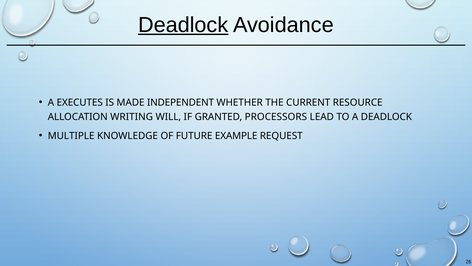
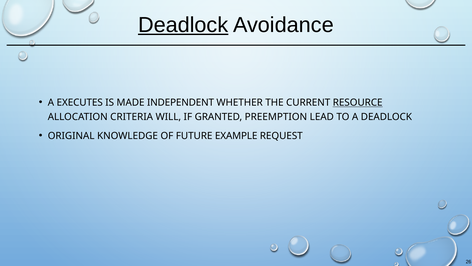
RESOURCE underline: none -> present (358, 102)
WRITING: WRITING -> CRITERIA (132, 117)
PROCESSORS: PROCESSORS -> PREEMPTION (276, 117)
MULTIPLE: MULTIPLE -> ORIGINAL (71, 136)
